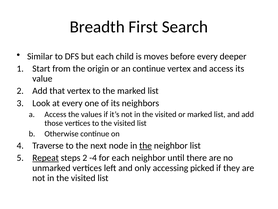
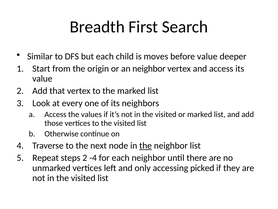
before every: every -> value (207, 56)
an continue: continue -> neighbor (149, 68)
Repeat underline: present -> none (46, 158)
